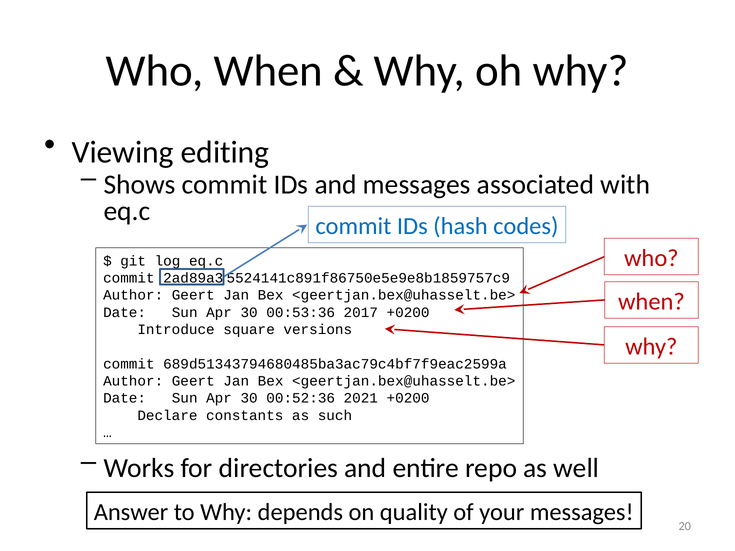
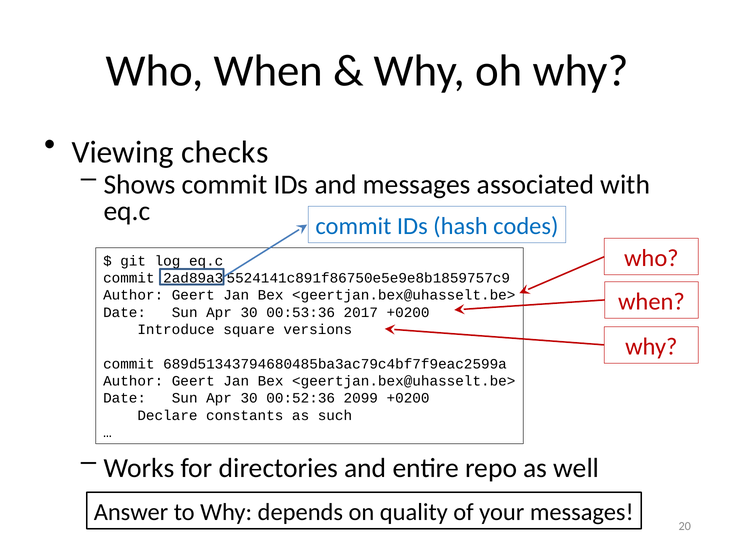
editing: editing -> checks (225, 152)
2021: 2021 -> 2099 (361, 398)
